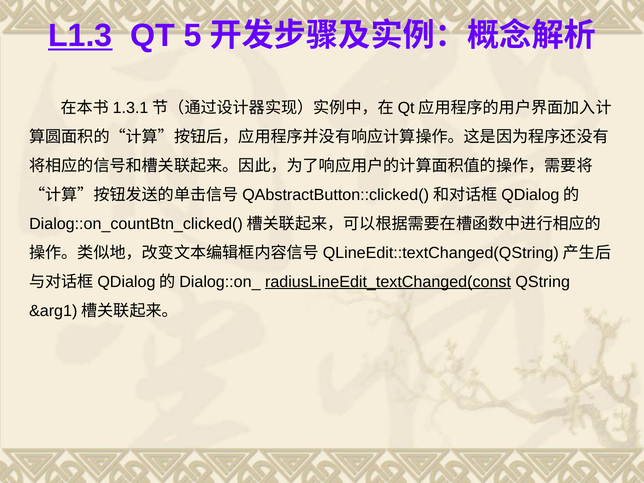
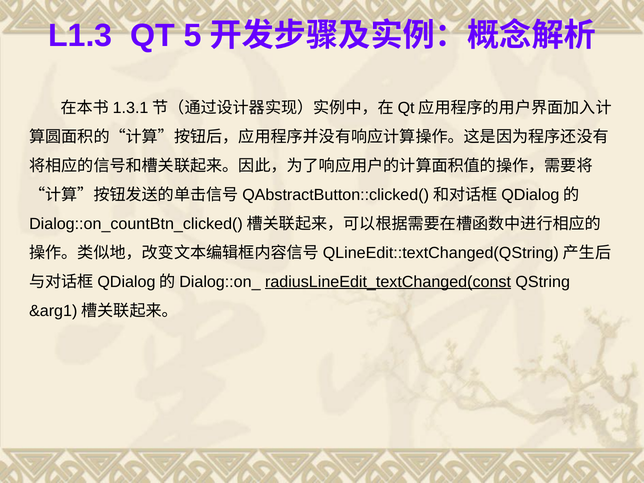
L1.3 underline: present -> none (80, 36)
